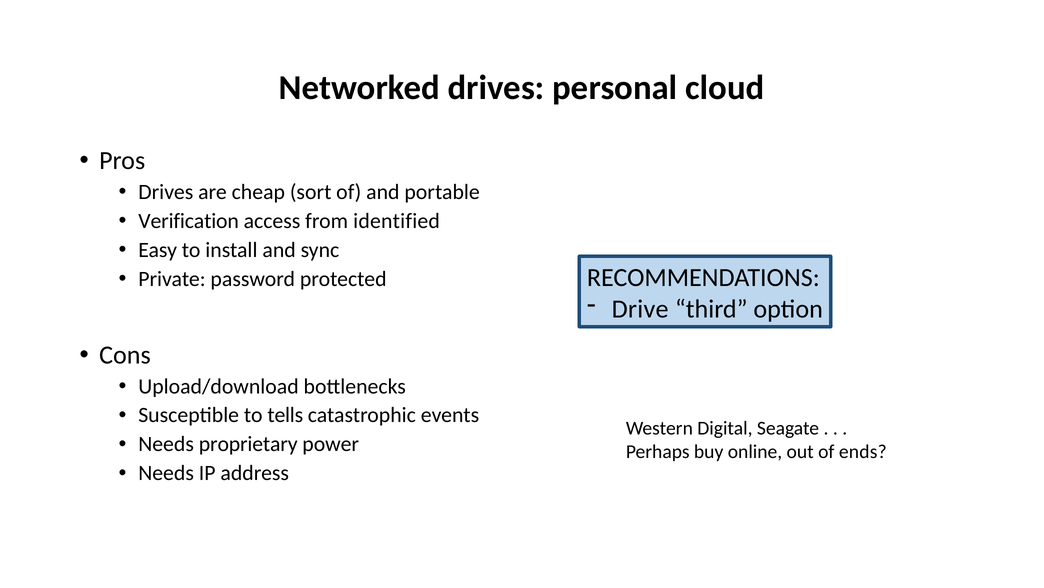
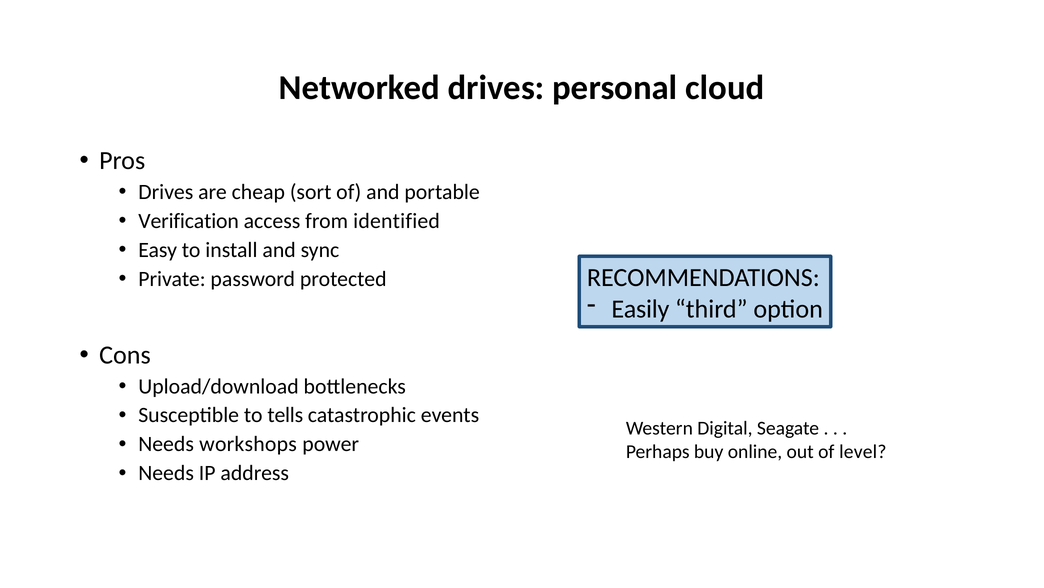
Drive: Drive -> Easily (640, 309)
proprietary: proprietary -> workshops (248, 444)
ends: ends -> level (863, 451)
